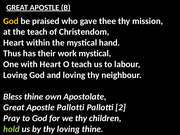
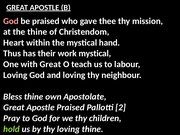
God colour: yellow -> pink (11, 21)
the teach: teach -> thine (37, 32)
with Heart: Heart -> Great (50, 64)
Apostle Pallotti: Pallotti -> Praised (71, 107)
